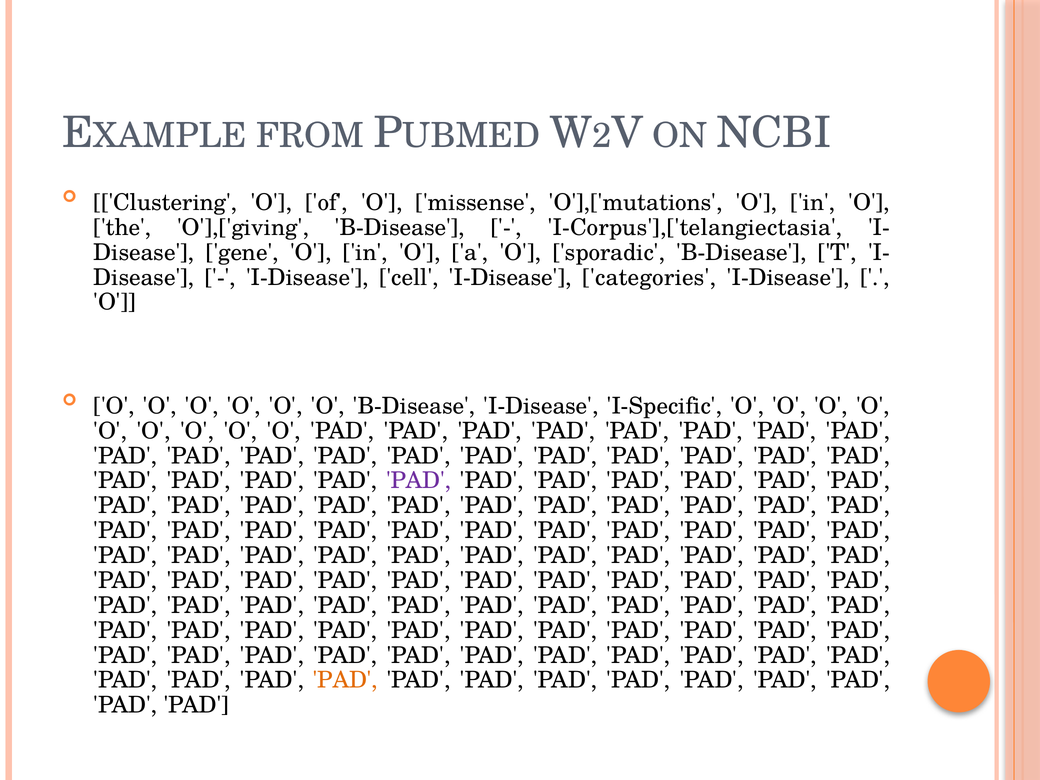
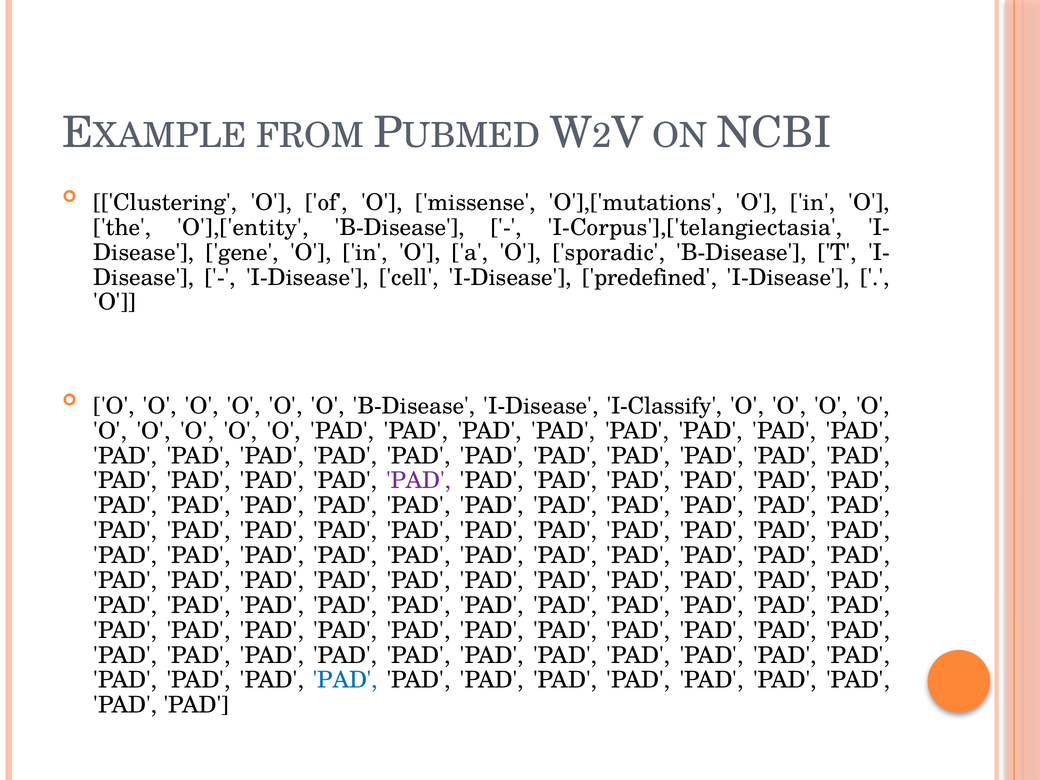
O'],['giving: O'],['giving -> O'],['entity (243, 228)
categories: categories -> predefined (649, 277)
I-Specific: I-Specific -> I-Classify (665, 406)
PAD colour: orange -> blue (345, 680)
